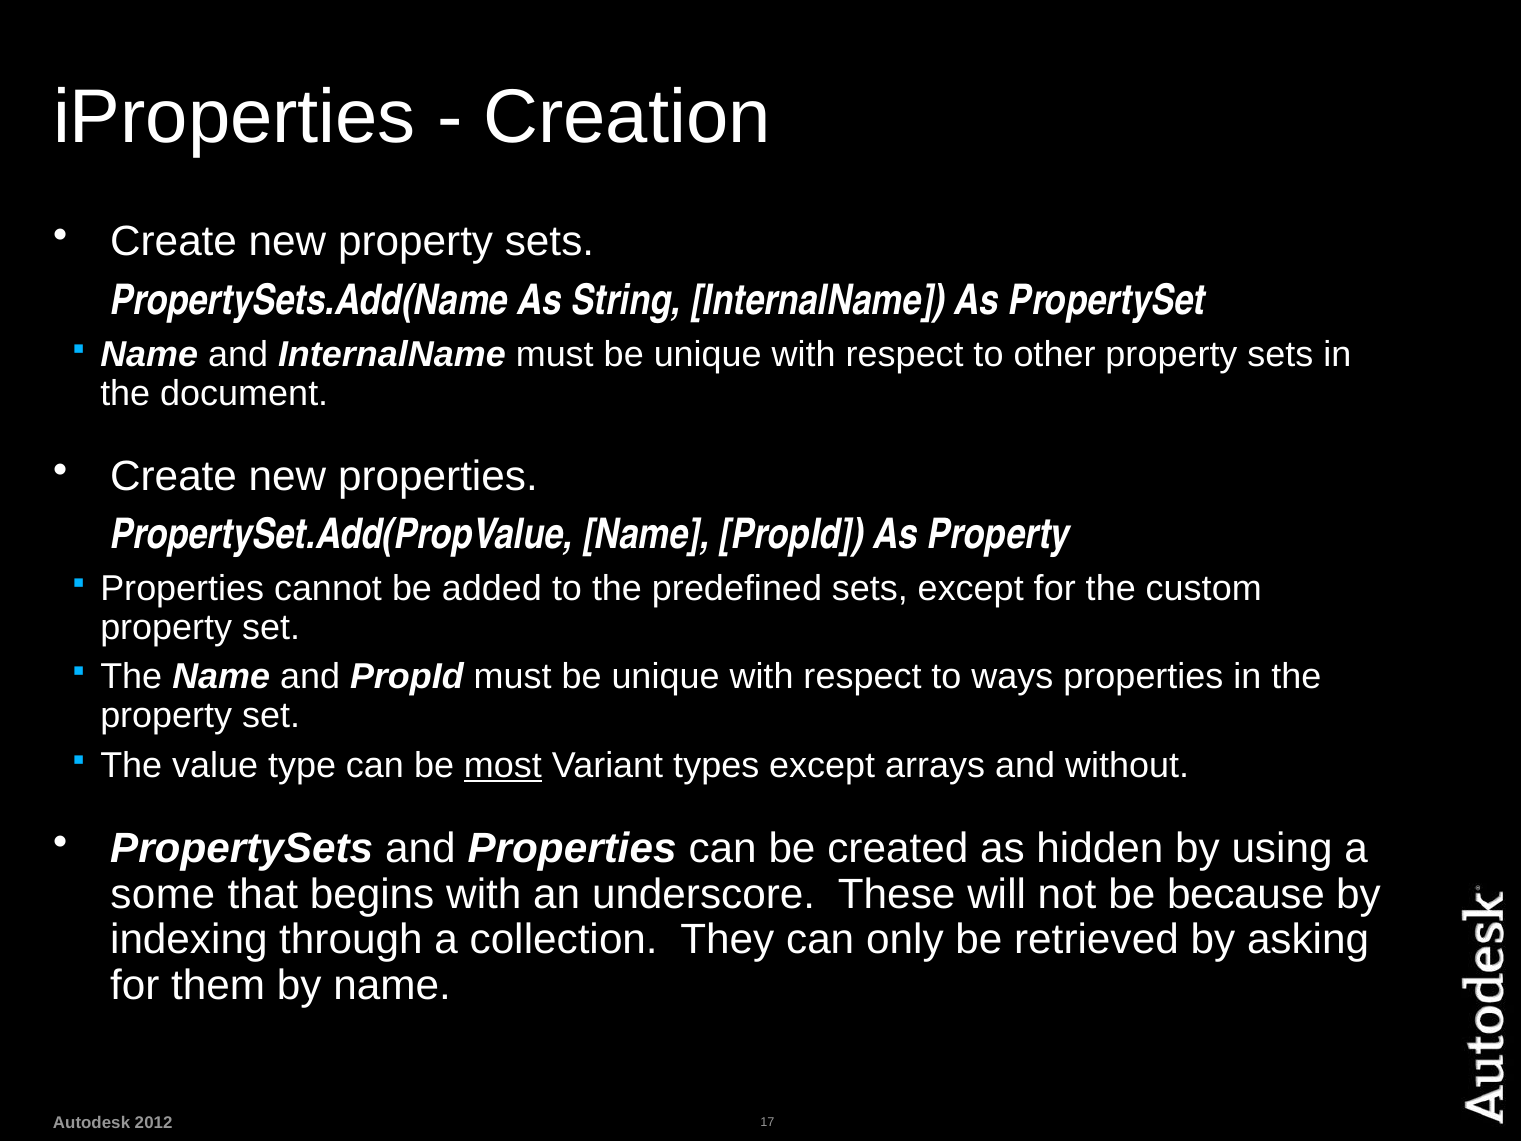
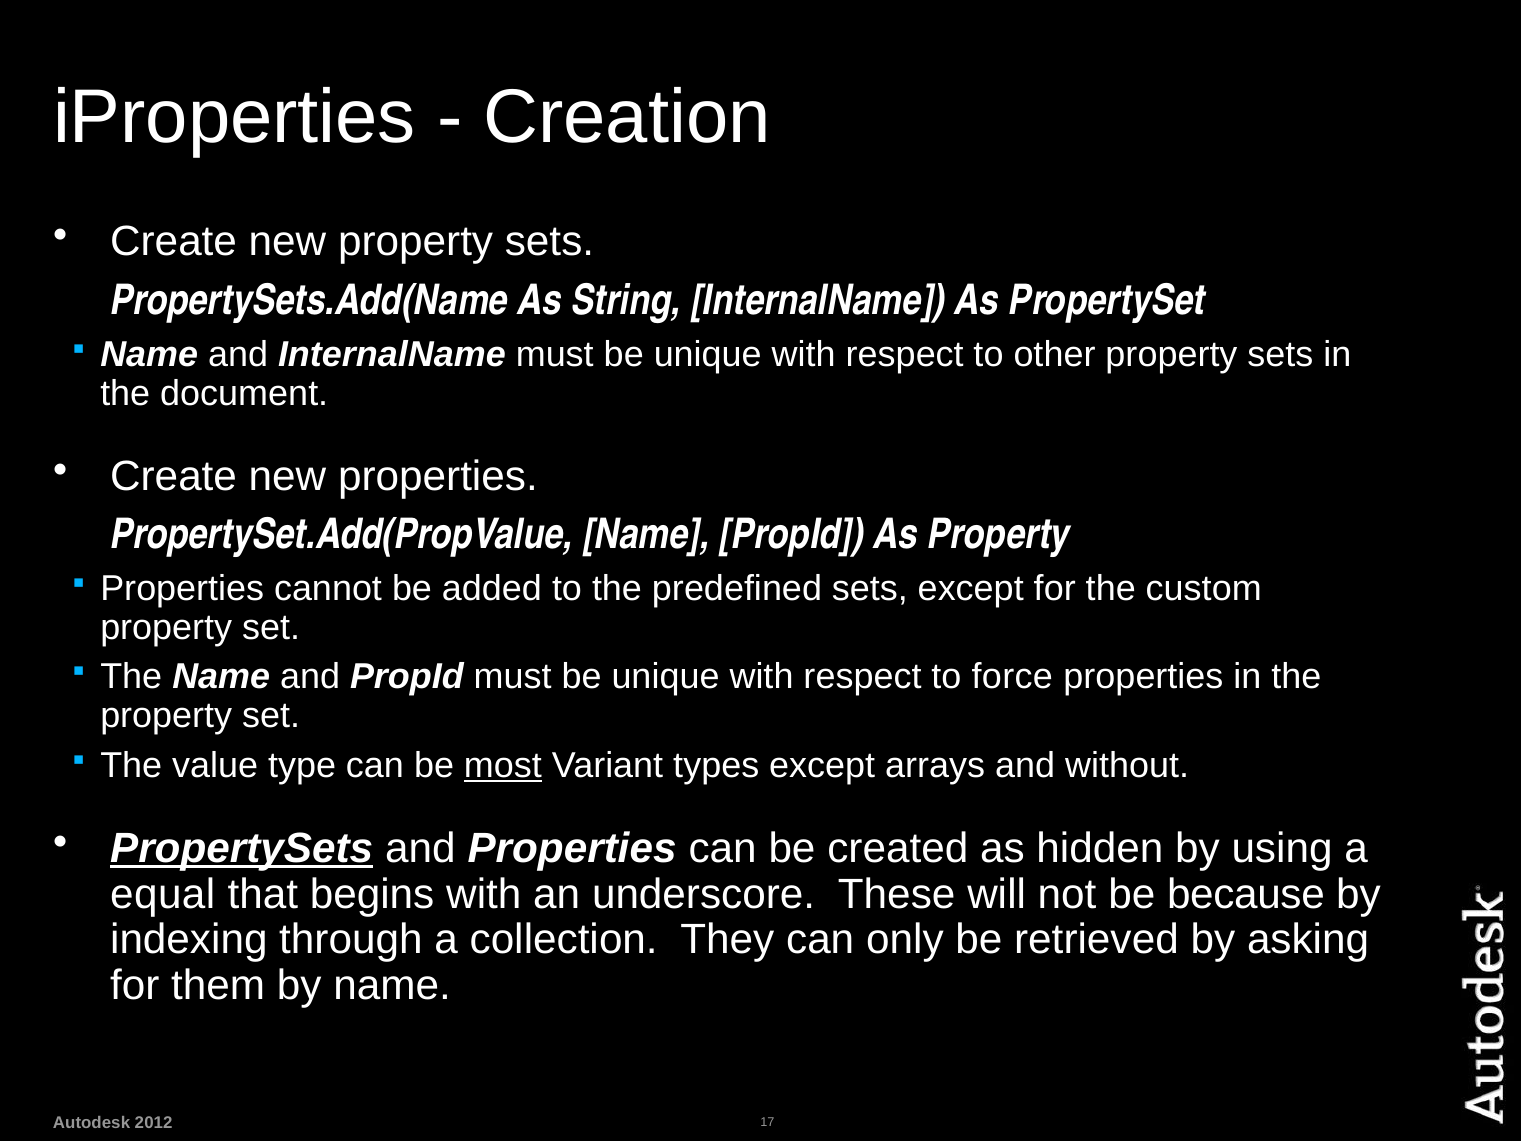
ways: ways -> force (1012, 677)
PropertySets underline: none -> present (242, 848)
some: some -> equal (163, 894)
